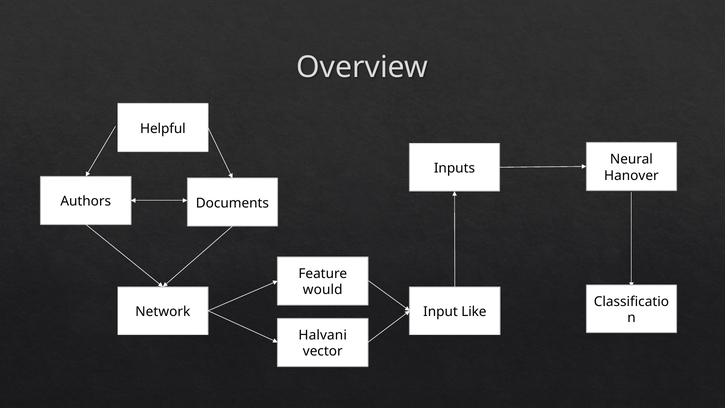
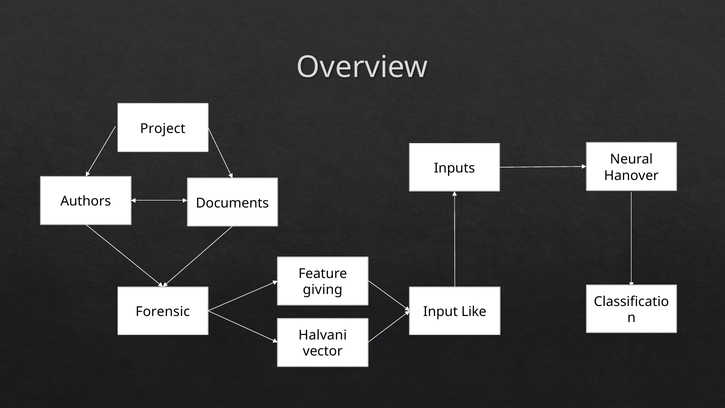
Helpful: Helpful -> Project (163, 128)
would: would -> giving (323, 290)
Network: Network -> Forensic (163, 312)
